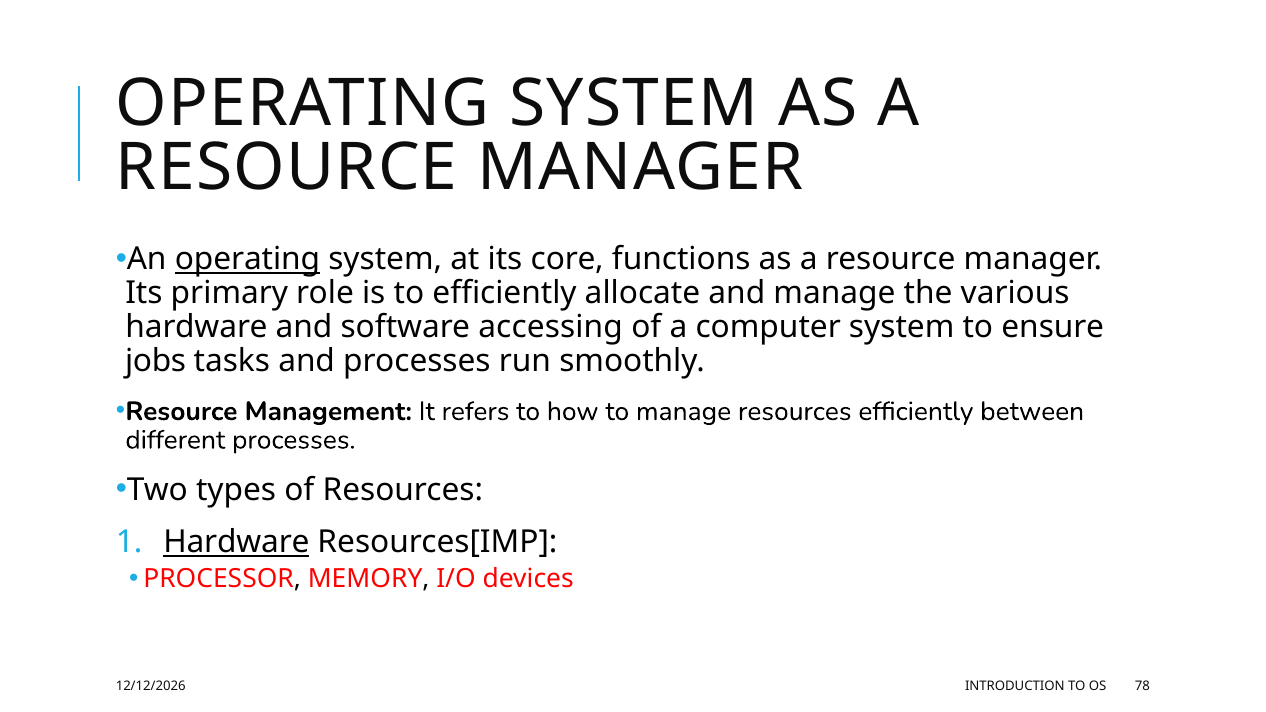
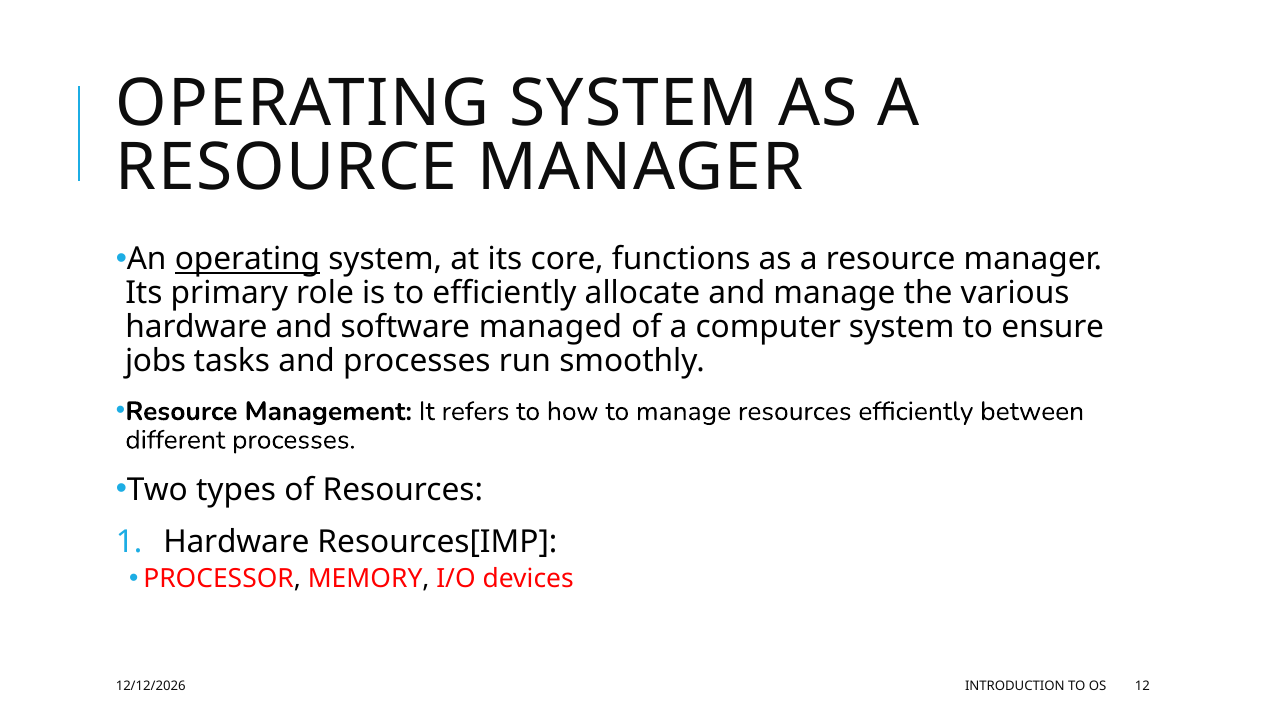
accessing: accessing -> managed (551, 327)
Hardware underline: present -> none (236, 542)
78: 78 -> 12 (1142, 686)
